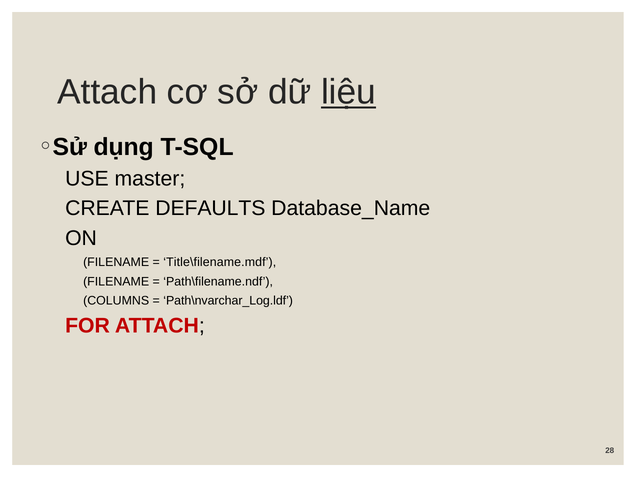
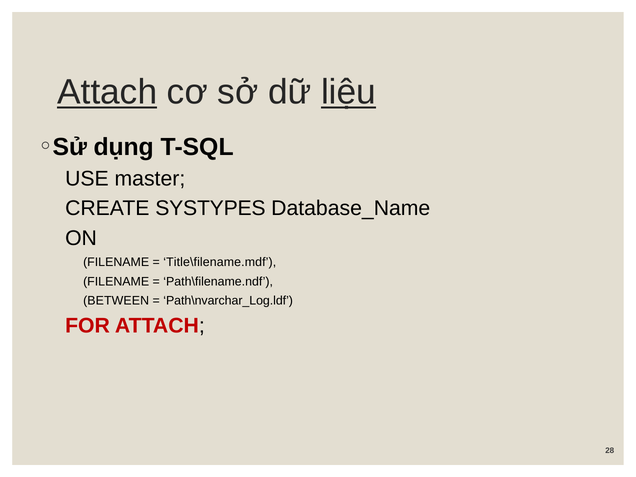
Attach underline: none -> present (107, 92)
DEFAULTS: DEFAULTS -> SYSTYPES (210, 208)
COLUMNS: COLUMNS -> BETWEEN (116, 301)
